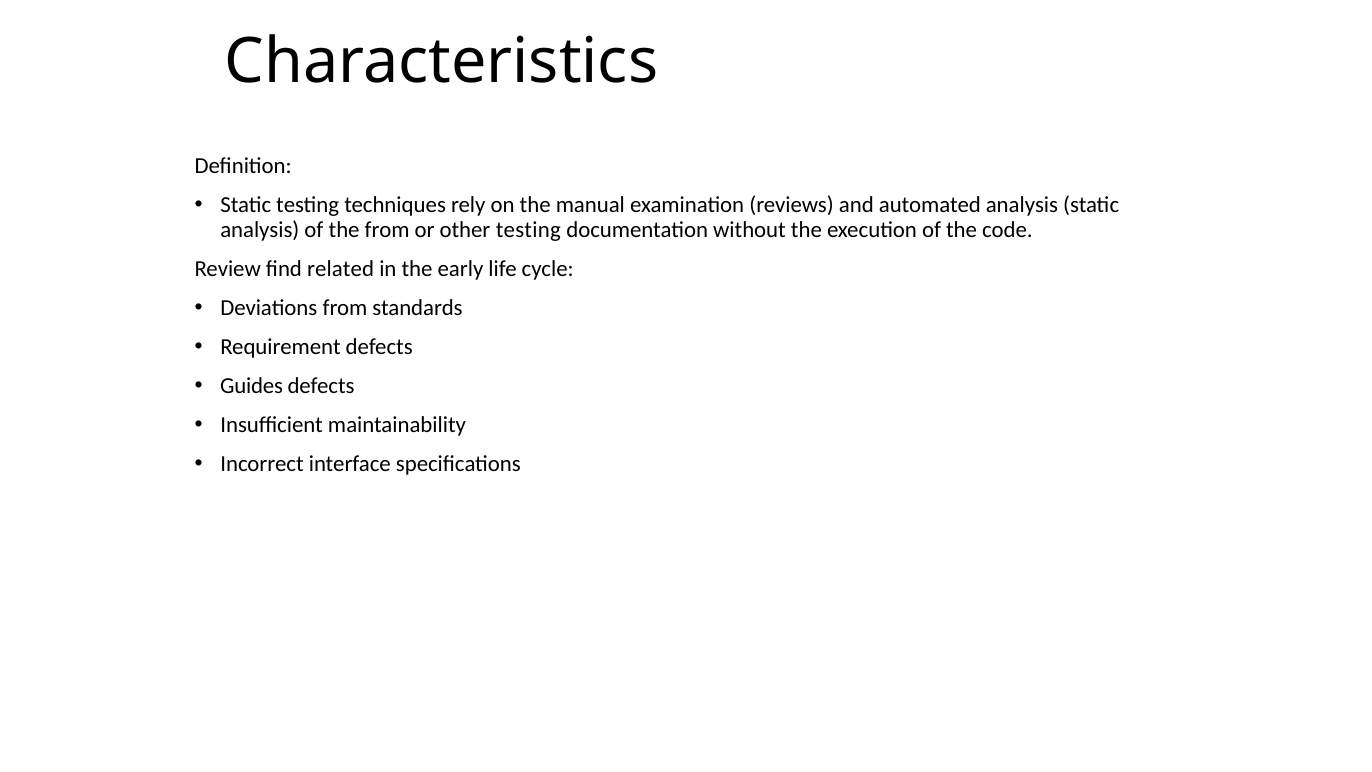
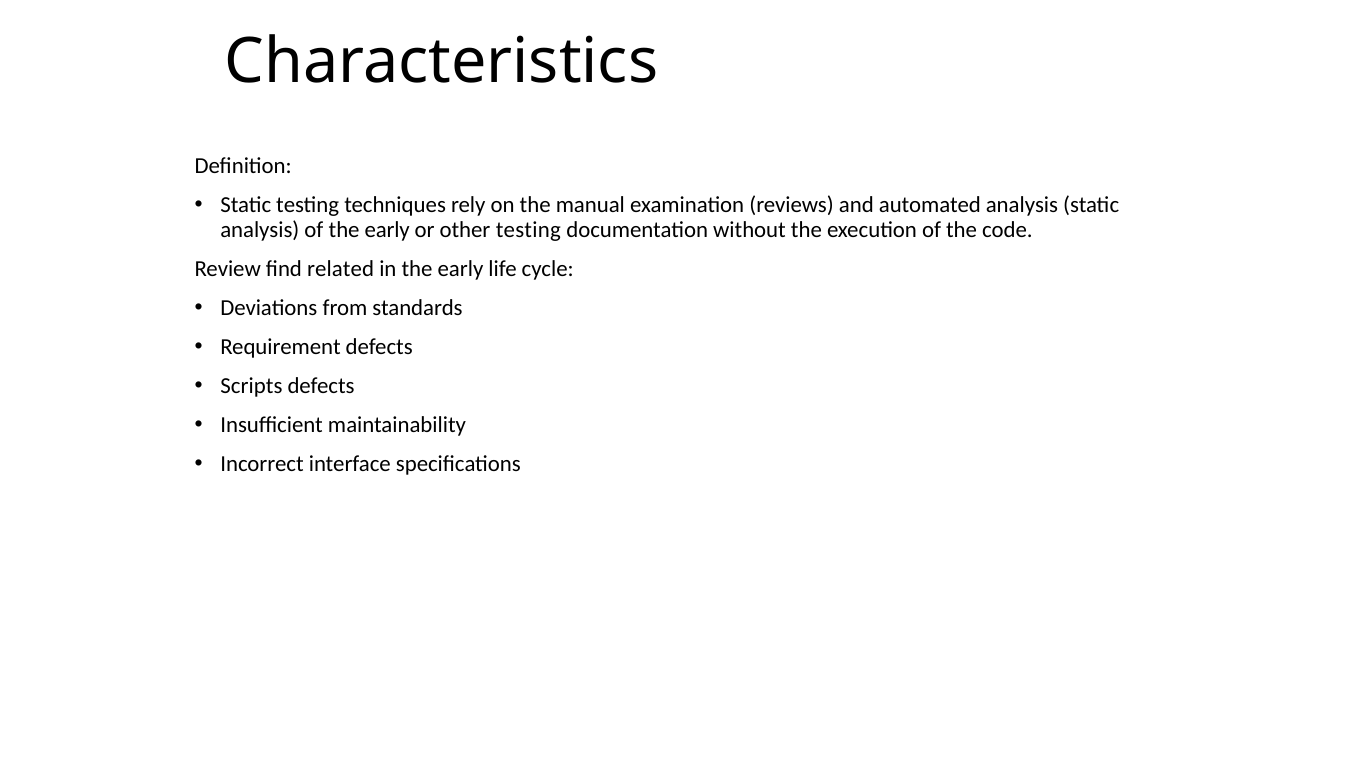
of the from: from -> early (387, 230)
Guides: Guides -> Scripts (251, 386)
